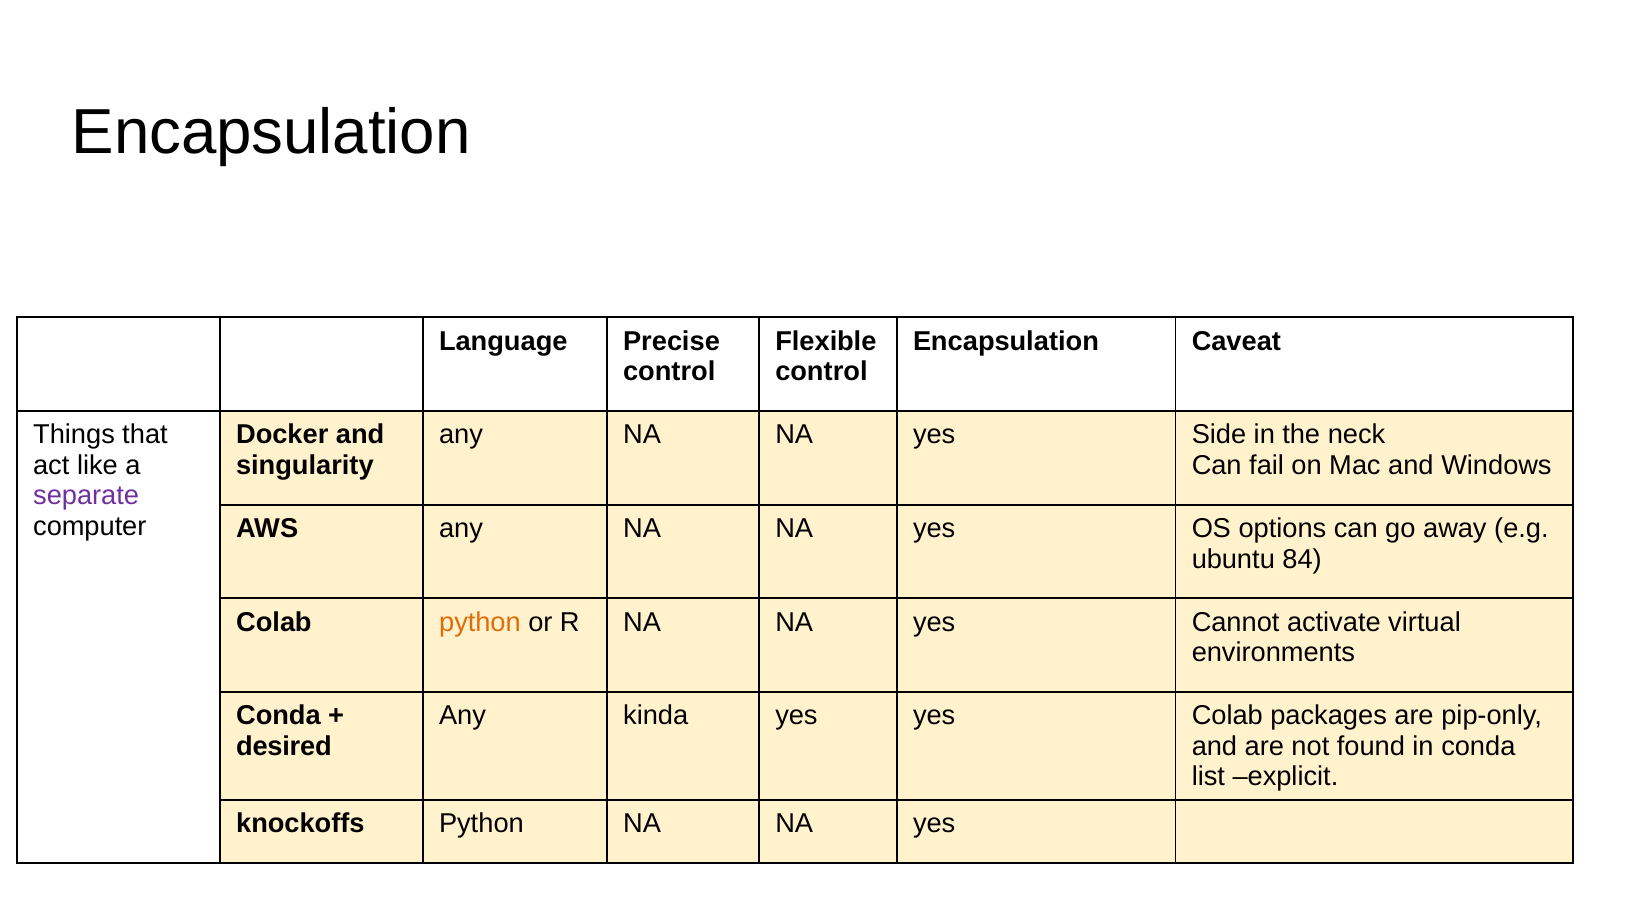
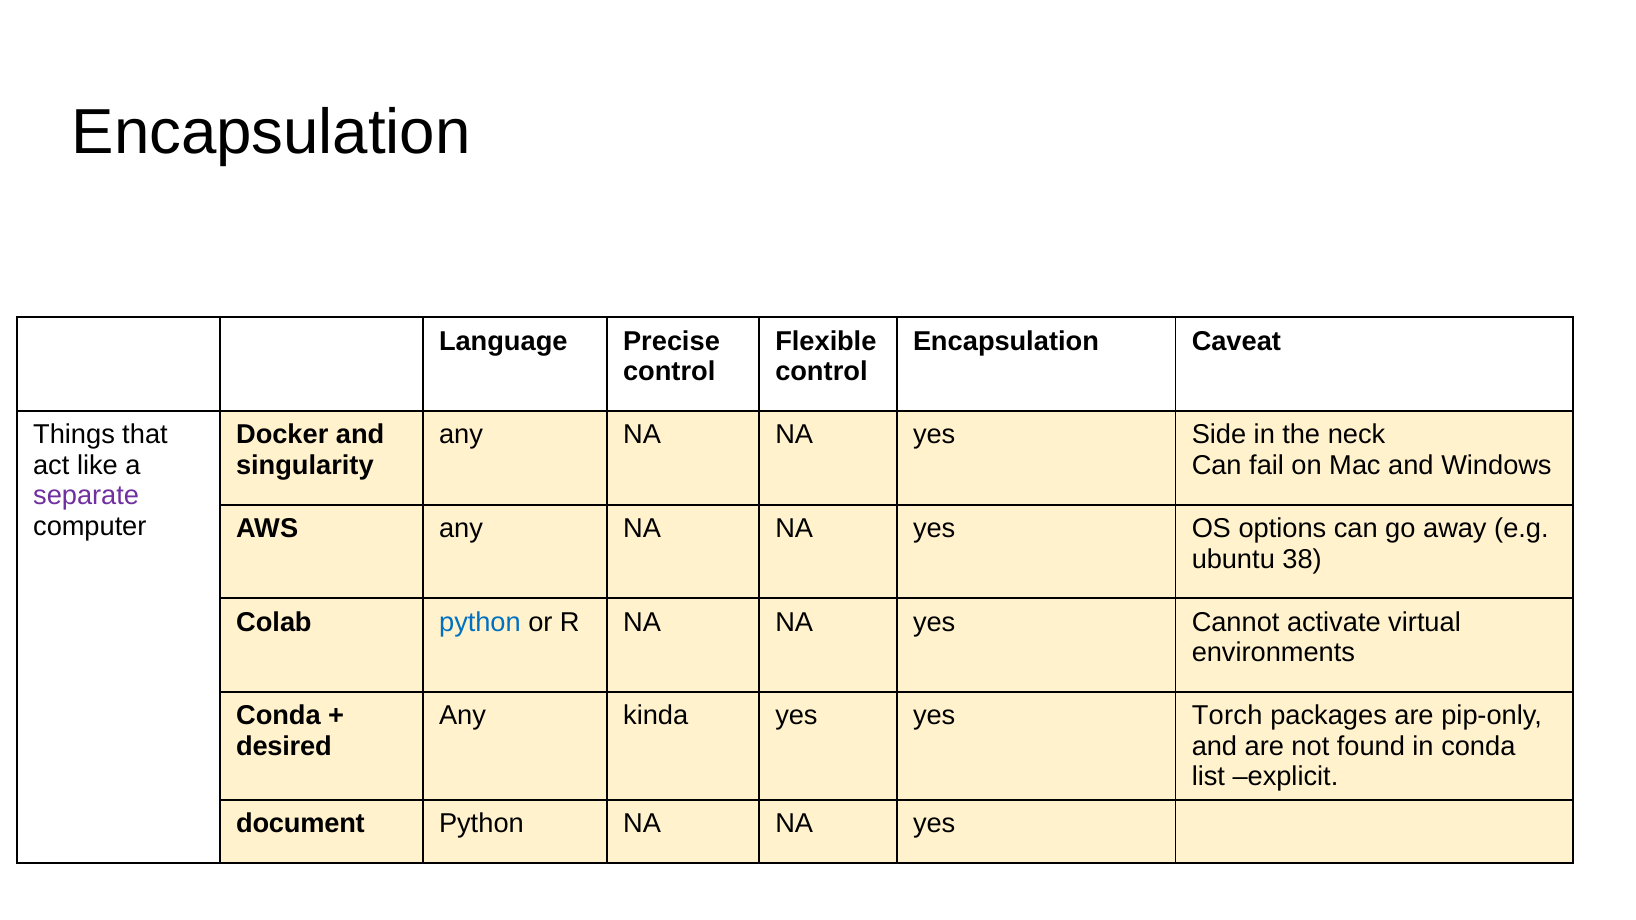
84: 84 -> 38 (1302, 559)
python colour: orange -> blue (480, 622)
yes Colab: Colab -> Torch (1227, 716)
knockoffs: knockoffs -> document (300, 824)
